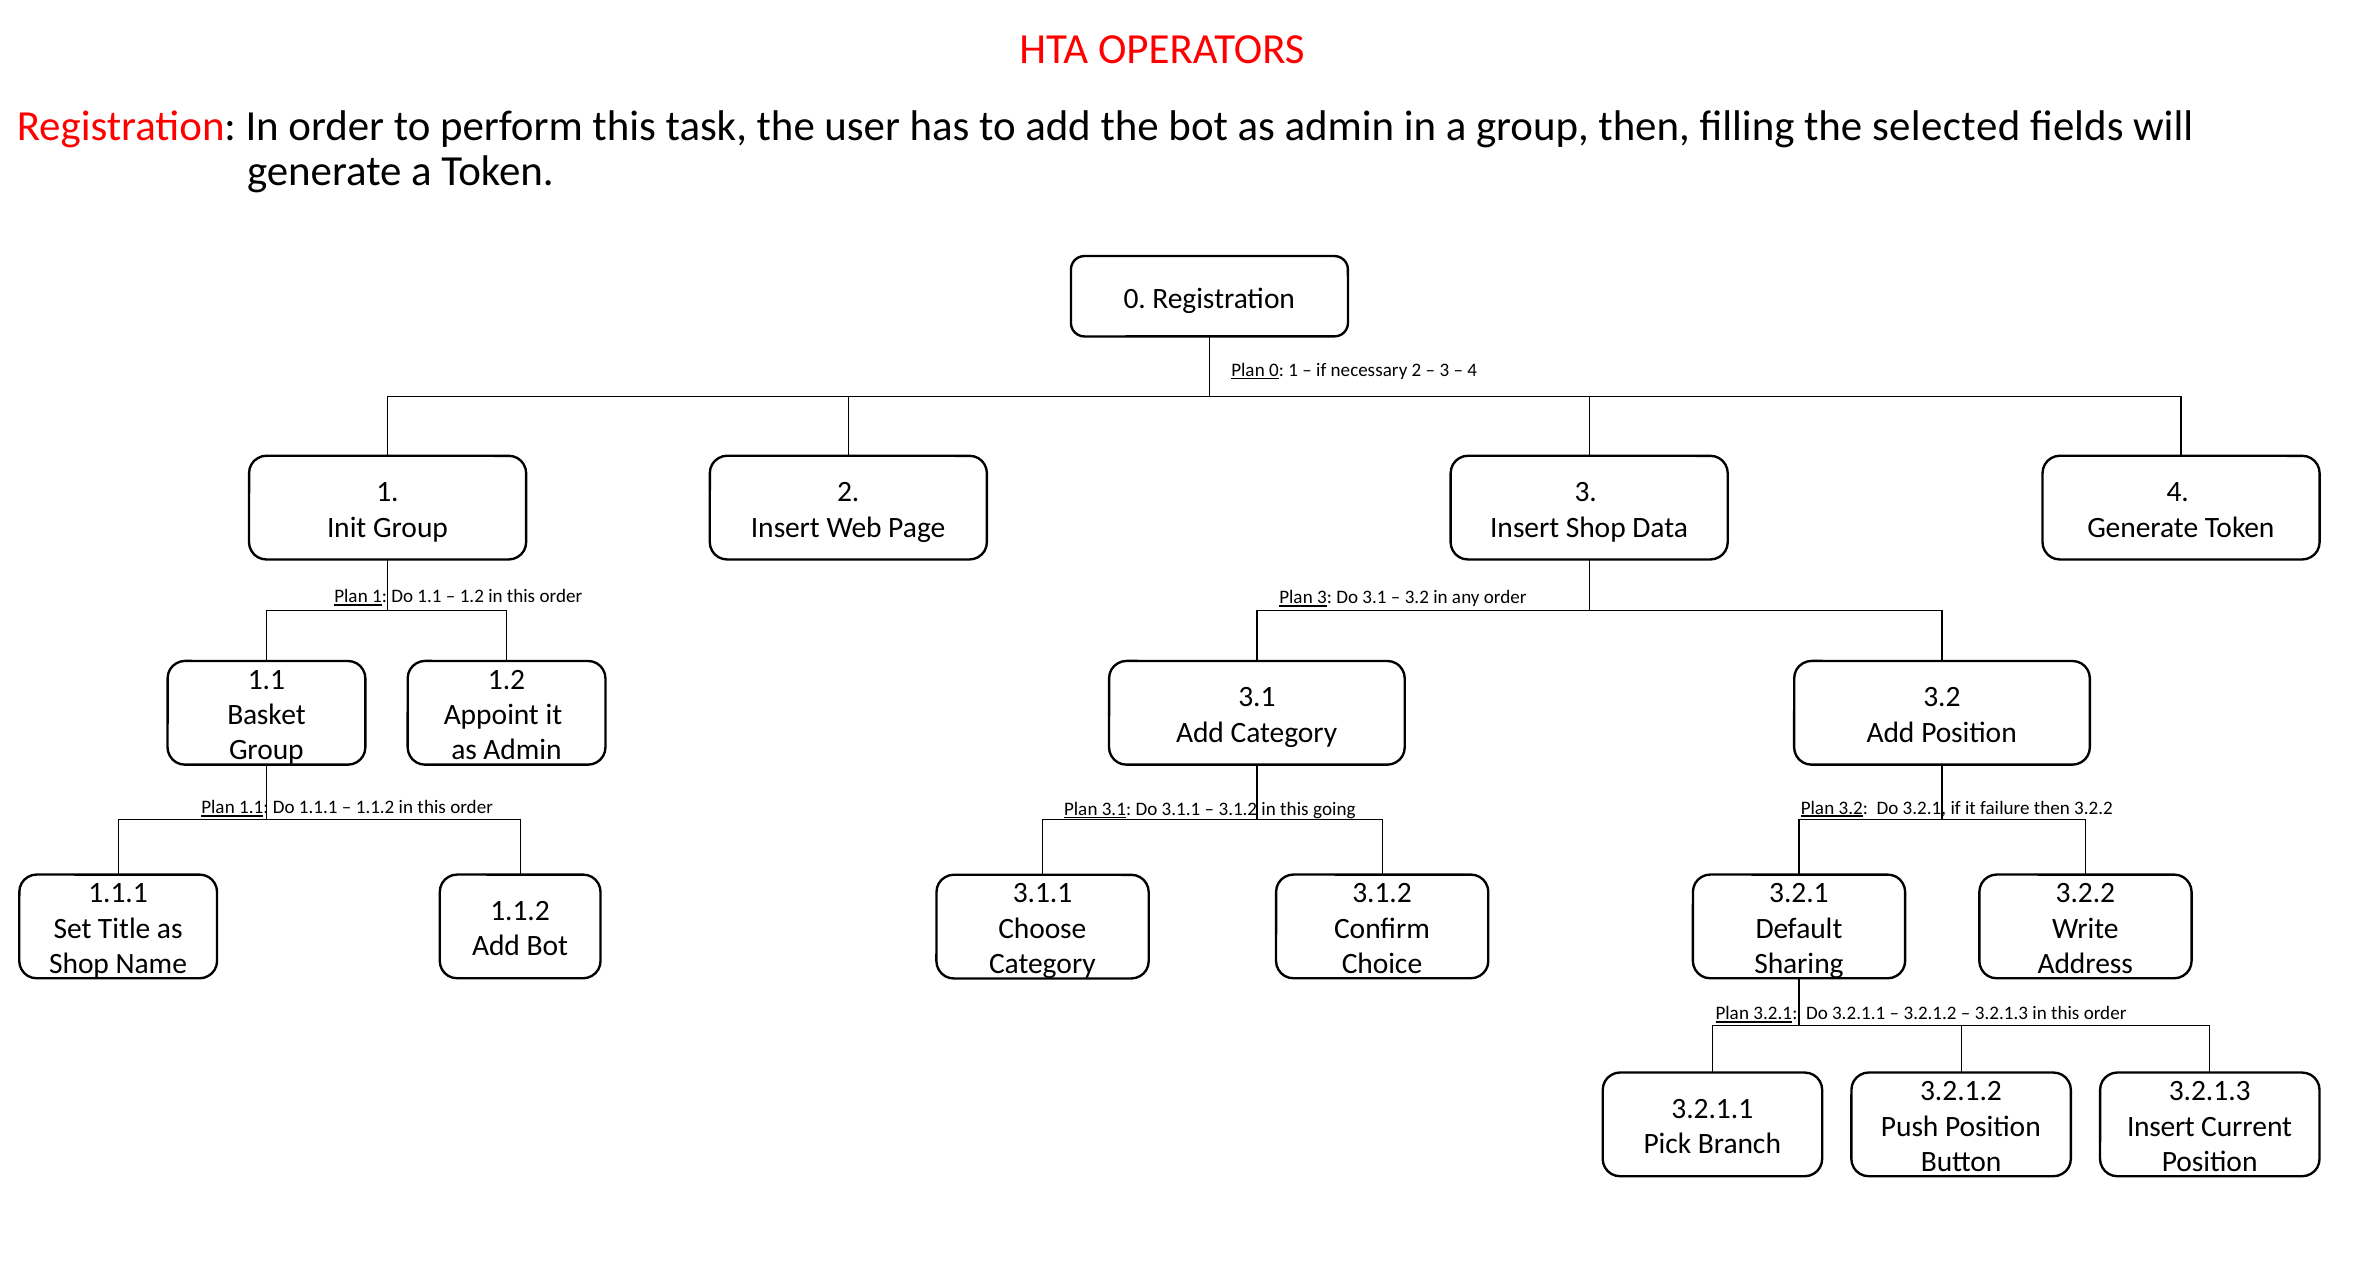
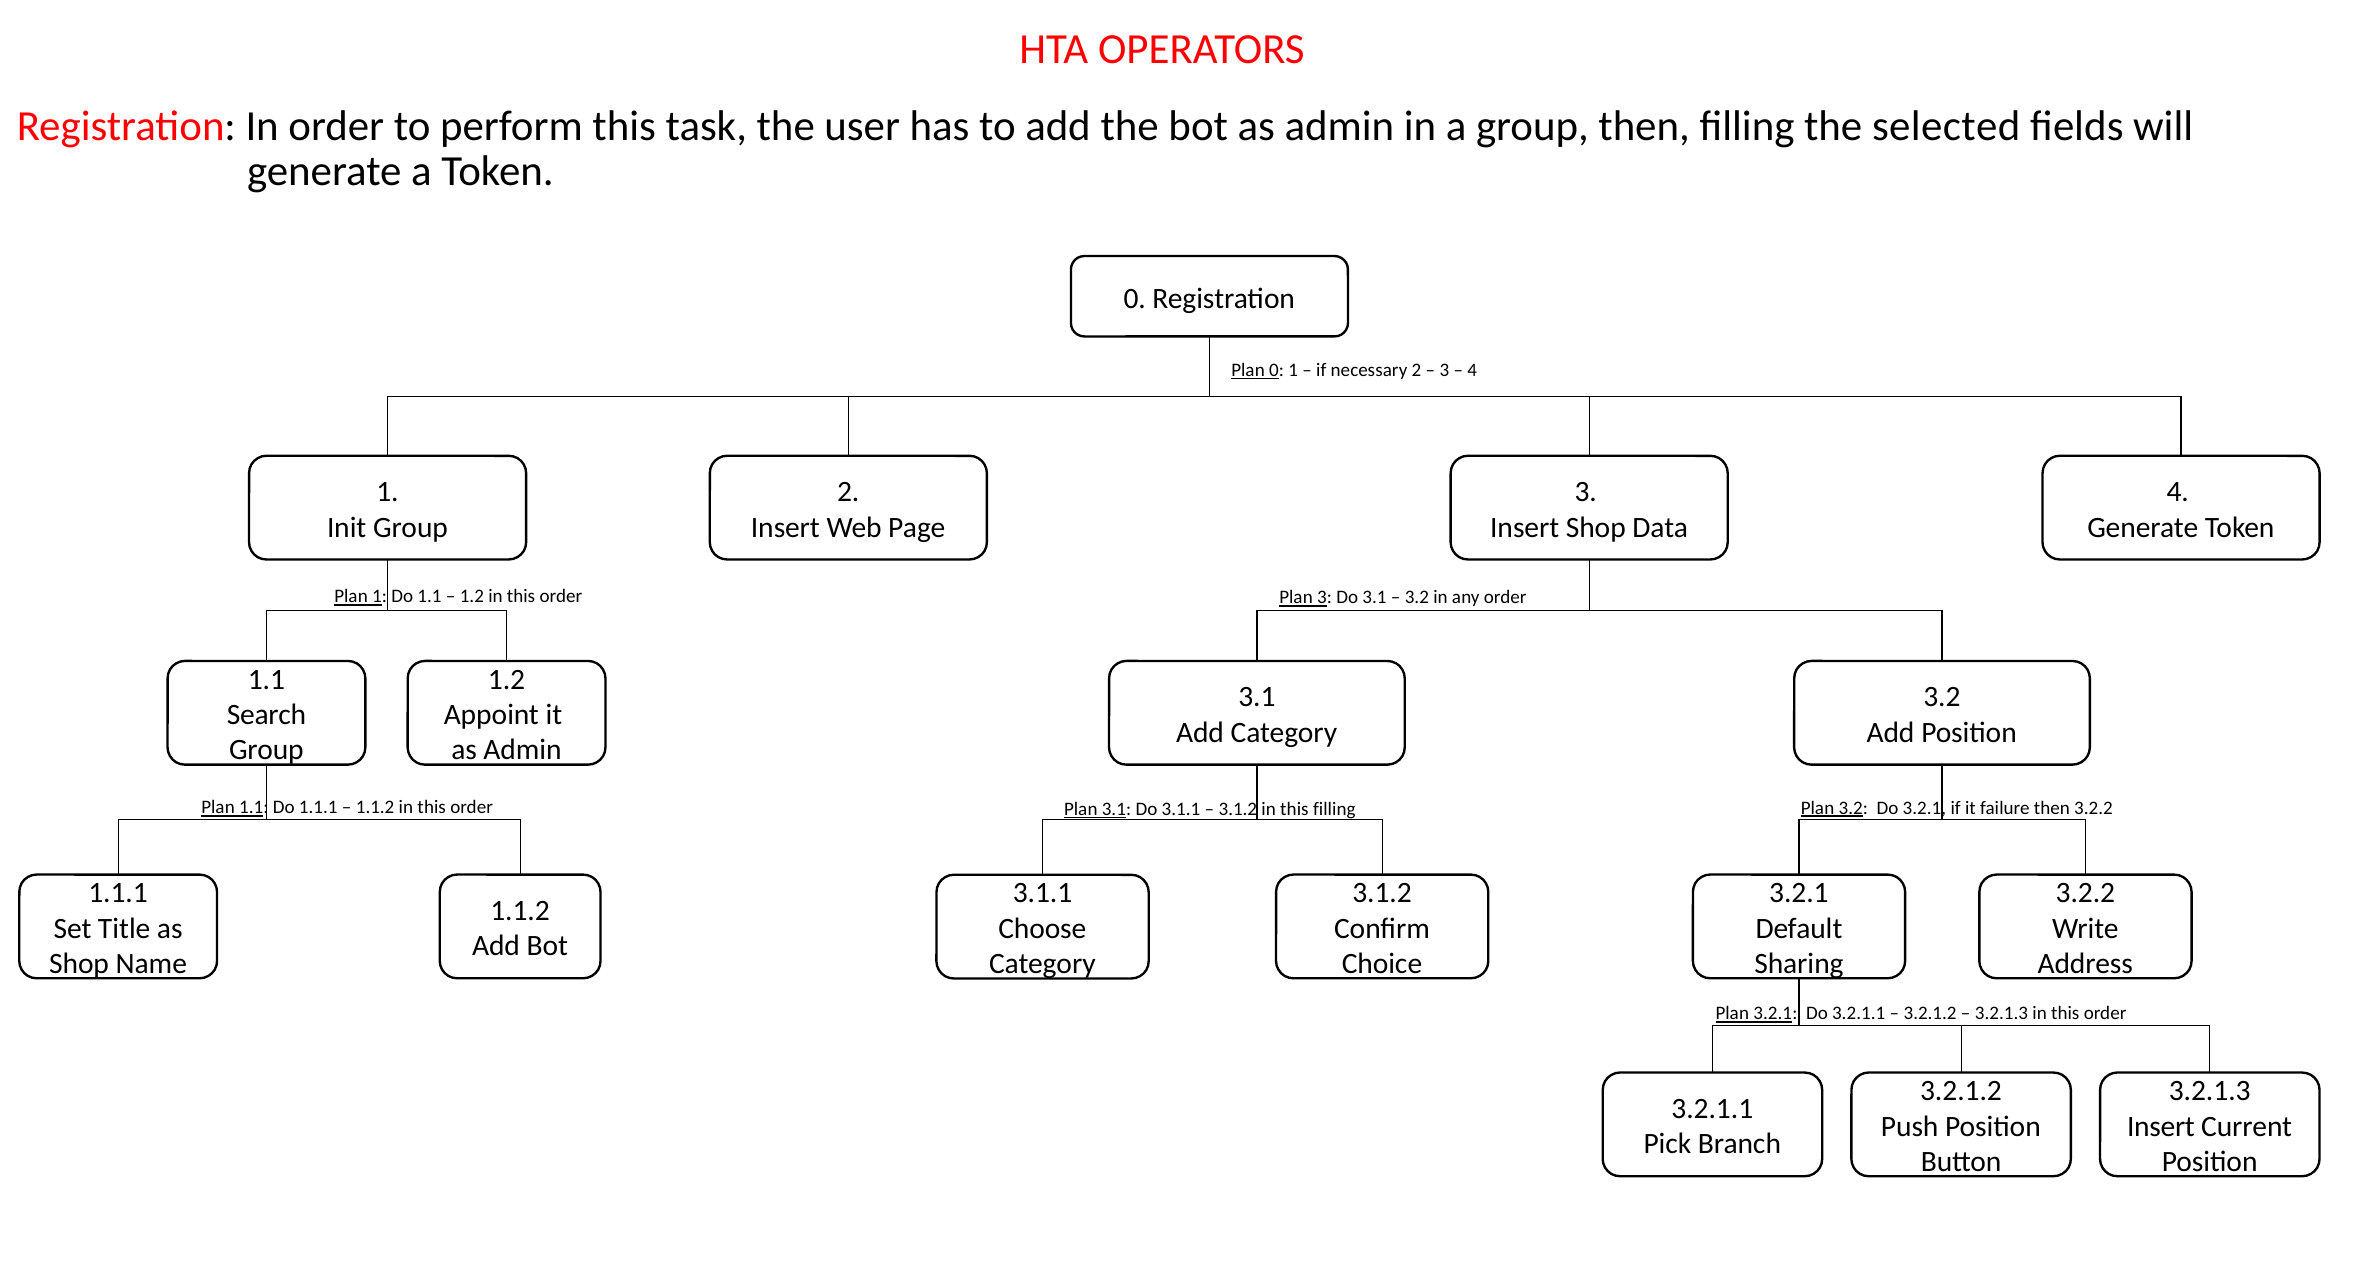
Basket: Basket -> Search (267, 715)
this going: going -> filling (1334, 809)
